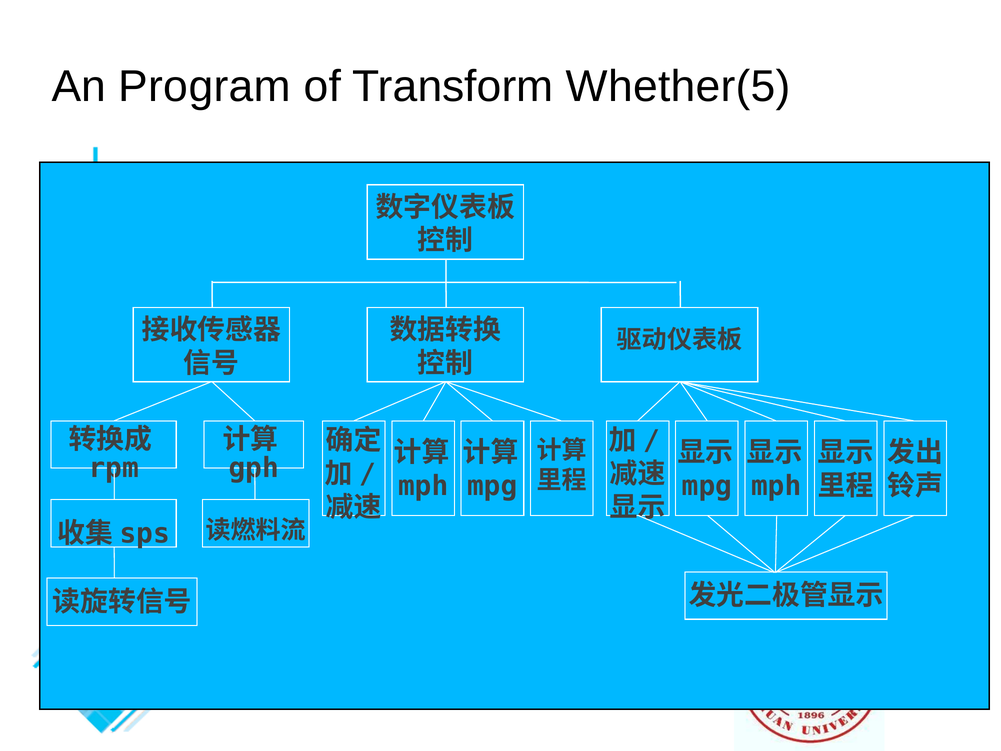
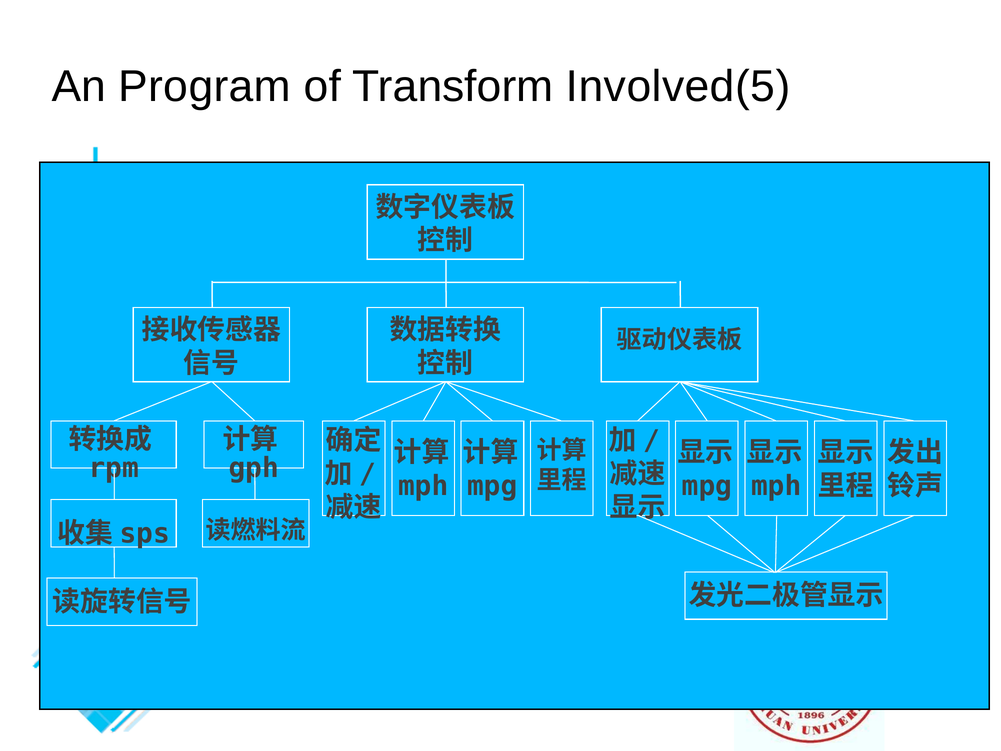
Whether(5: Whether(5 -> Involved(5 (678, 86)
